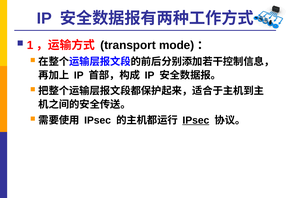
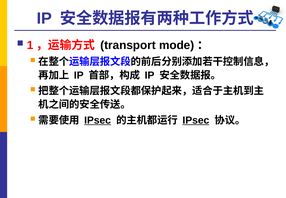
IPsec underline: none -> present (98, 120)
